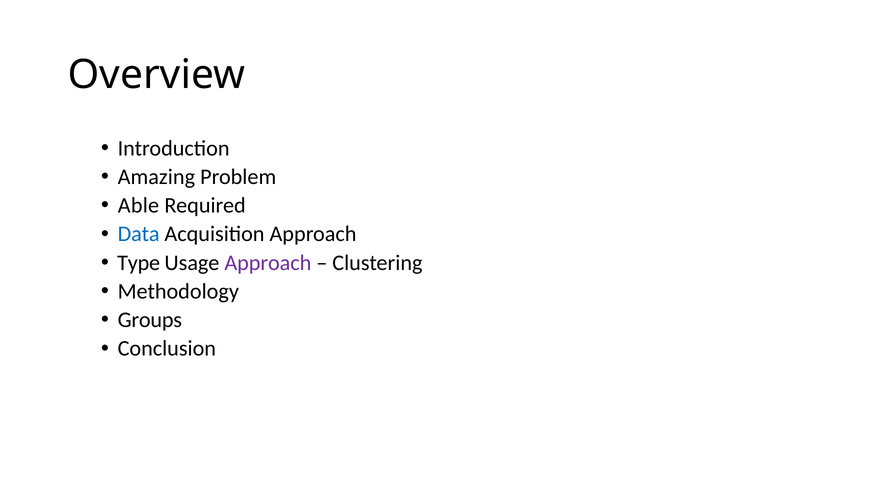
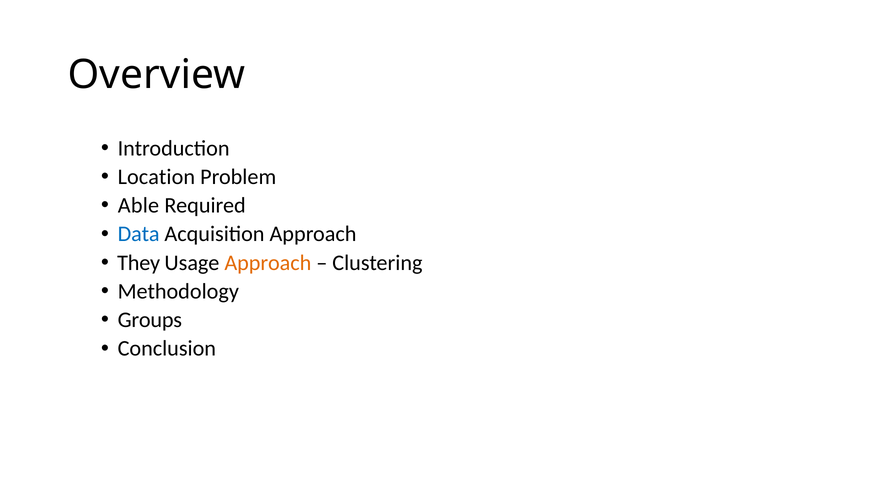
Amazing: Amazing -> Location (156, 177)
Type: Type -> They (139, 262)
Approach colour: purple -> orange (268, 262)
